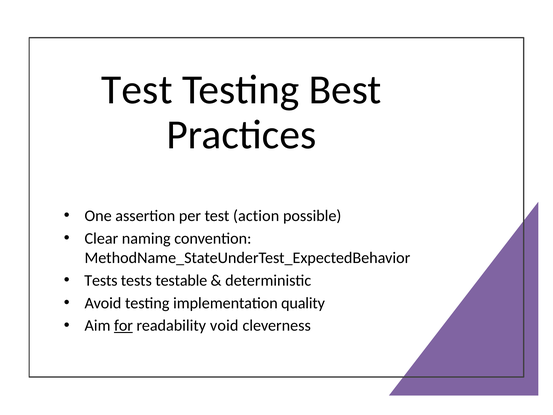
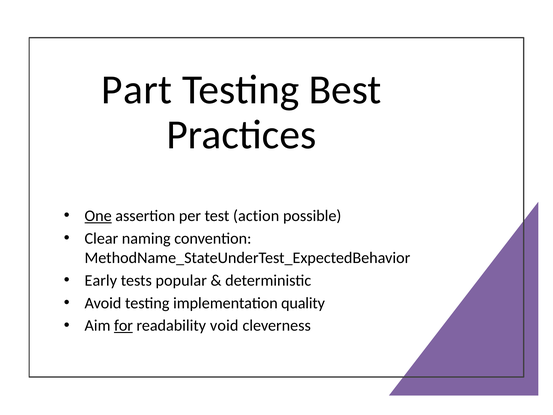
Test: Test -> Part (137, 90)
One underline: none -> present (98, 216)
Tests: Tests -> Early (101, 280)
testable: testable -> popular (181, 280)
